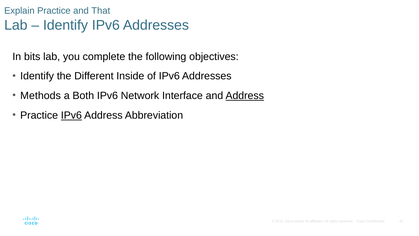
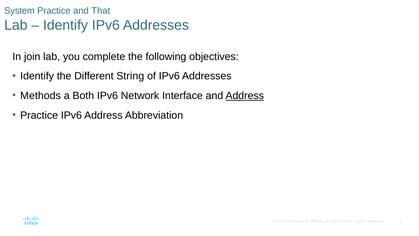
Explain: Explain -> System (19, 11)
bits: bits -> join (32, 57)
Inside: Inside -> String (130, 76)
IPv6 underline: present -> none (71, 115)
